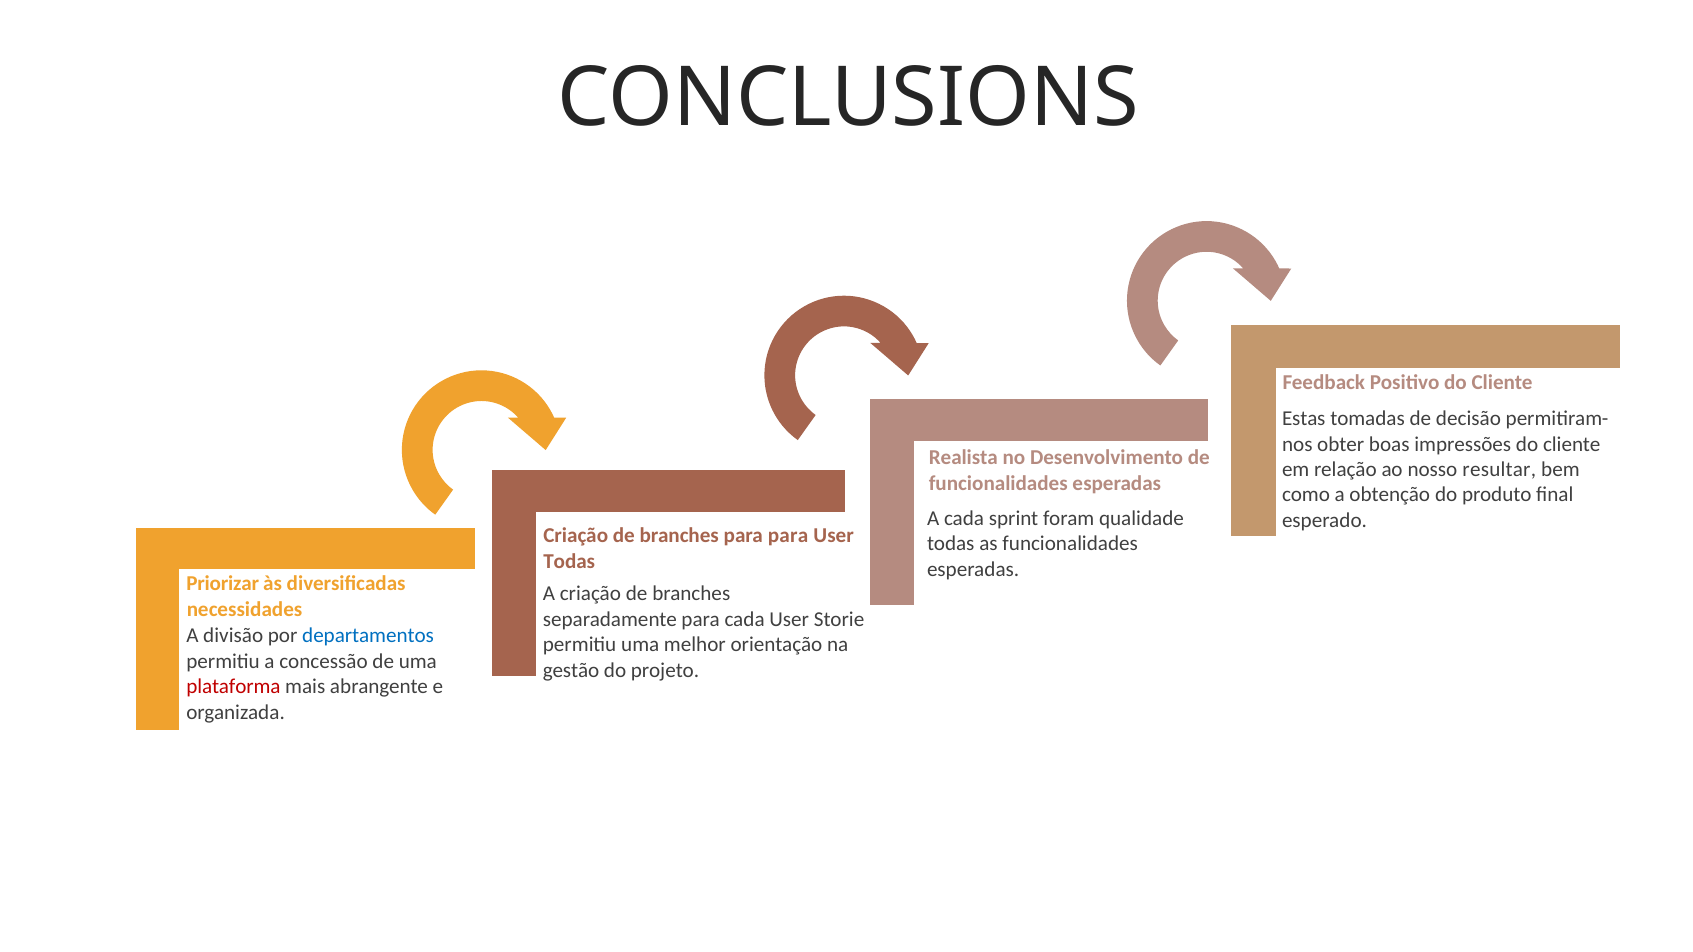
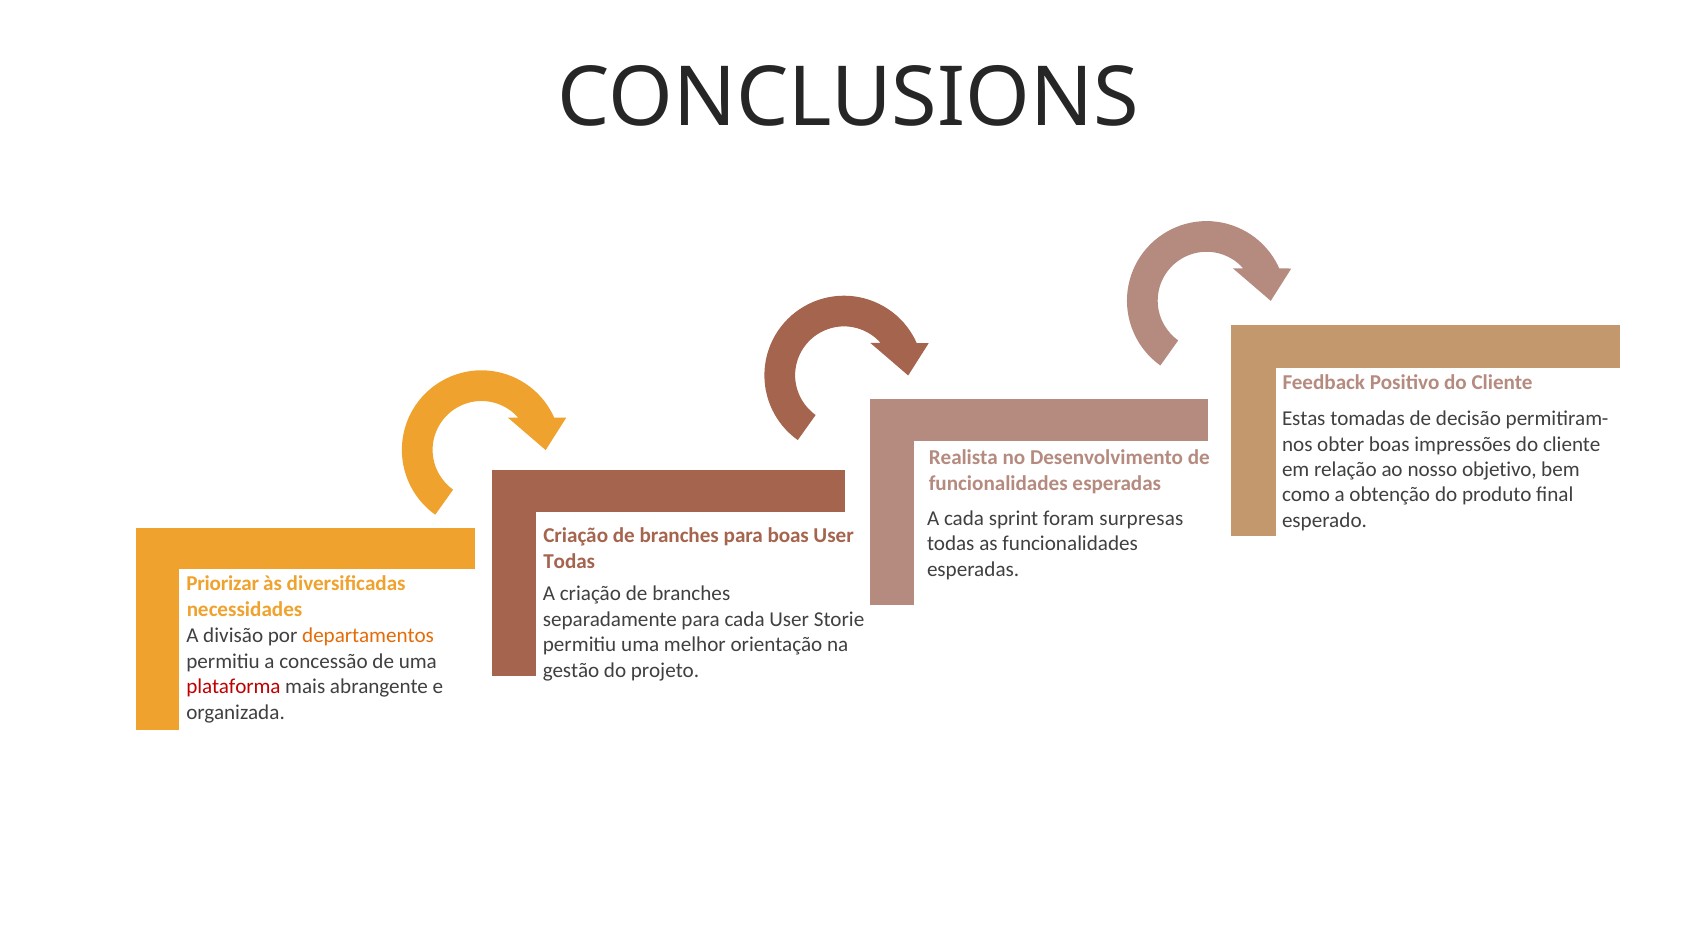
resultar: resultar -> objetivo (1499, 470)
qualidade: qualidade -> surpresas (1141, 518)
para para: para -> boas (788, 536)
departamentos colour: blue -> orange (368, 636)
